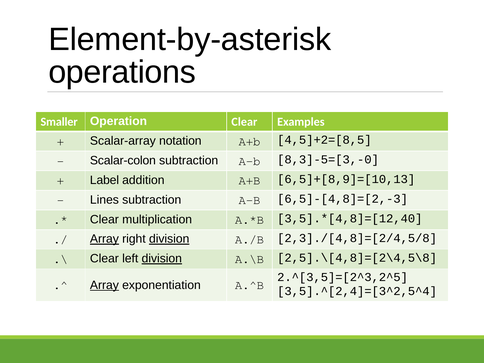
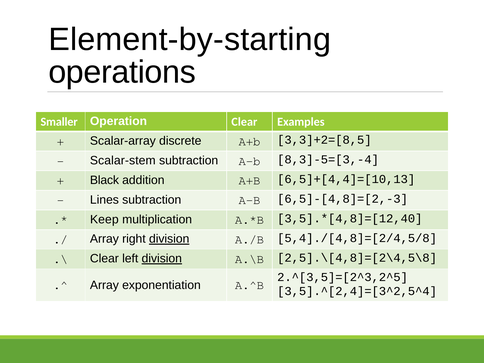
Element-by-asterisk: Element-by-asterisk -> Element-by-starting (190, 39)
notation: notation -> discrete (180, 141)
4,5]+2=[8,5: 4,5]+2=[8,5 -> 3,3]+2=[8,5 (324, 140)
Scalar-colon: Scalar-colon -> Scalar-stem (123, 160)
8,3]-5=[3,-0: 8,3]-5=[3,-0 -> 8,3]-5=[3,-4 (328, 160)
Label: Label -> Black (104, 180)
6,5]+[8,9]=[10,13: 6,5]+[8,9]=[10,13 -> 6,5]+[4,4]=[10,13 (346, 179)
Clear: Clear -> Keep (104, 219)
Array underline: present -> none (104, 239)
2,3]./[4,8]=[2/4,5/8: 2,3]./[4,8]=[2/4,5/8 -> 5,4]./[4,8]=[2/4,5/8 (357, 238)
Array underline: present -> none (104, 285)
